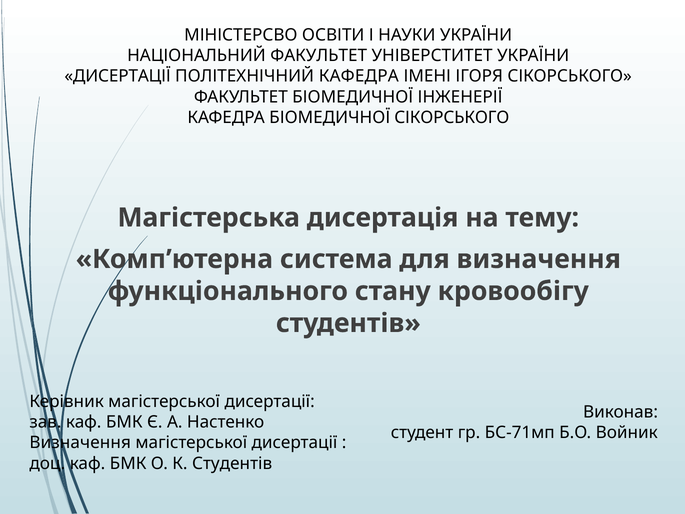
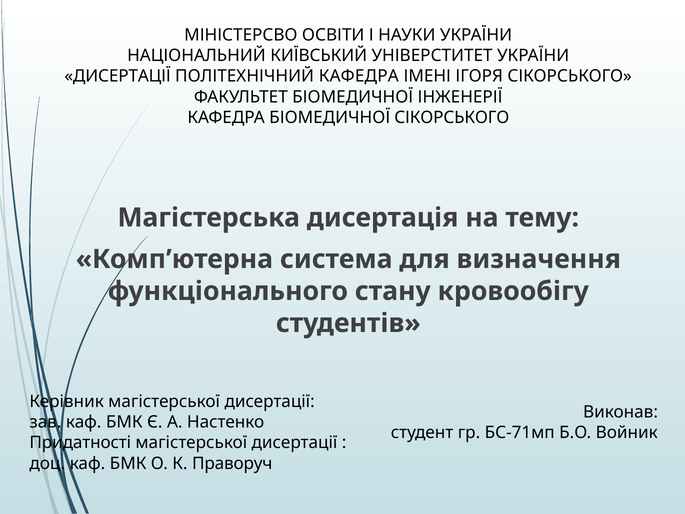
НАЦІОНАЛЬНИЙ ФАКУЛЬТЕТ: ФАКУЛЬТЕТ -> КИЇВСЬКИЙ (319, 56)
Визначення: Визначення -> Придатності (80, 443)
К Студентів: Студентів -> Праворуч (232, 463)
